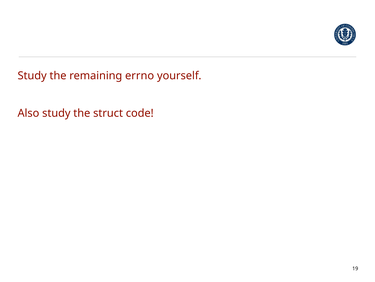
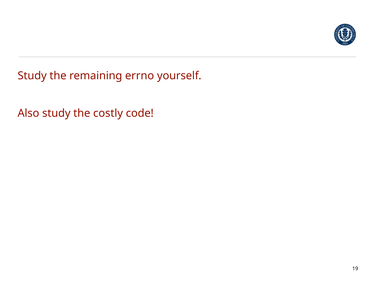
struct: struct -> costly (108, 113)
